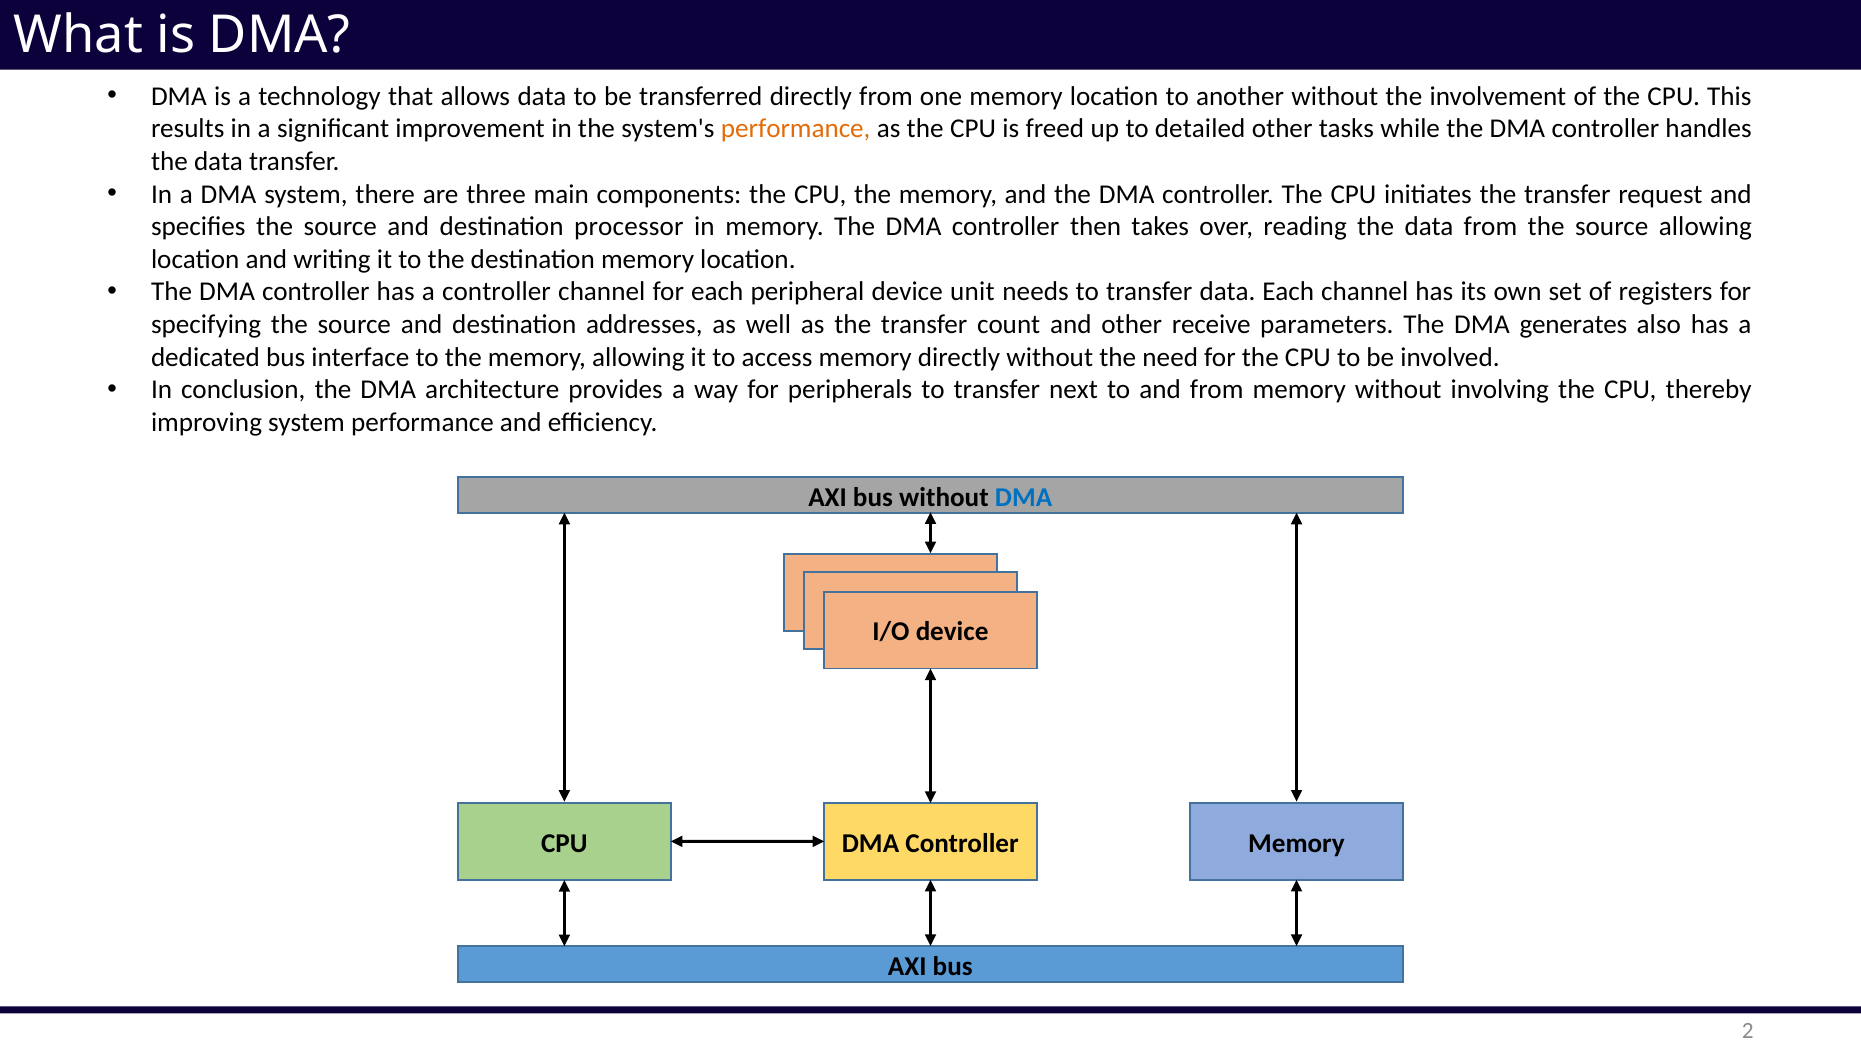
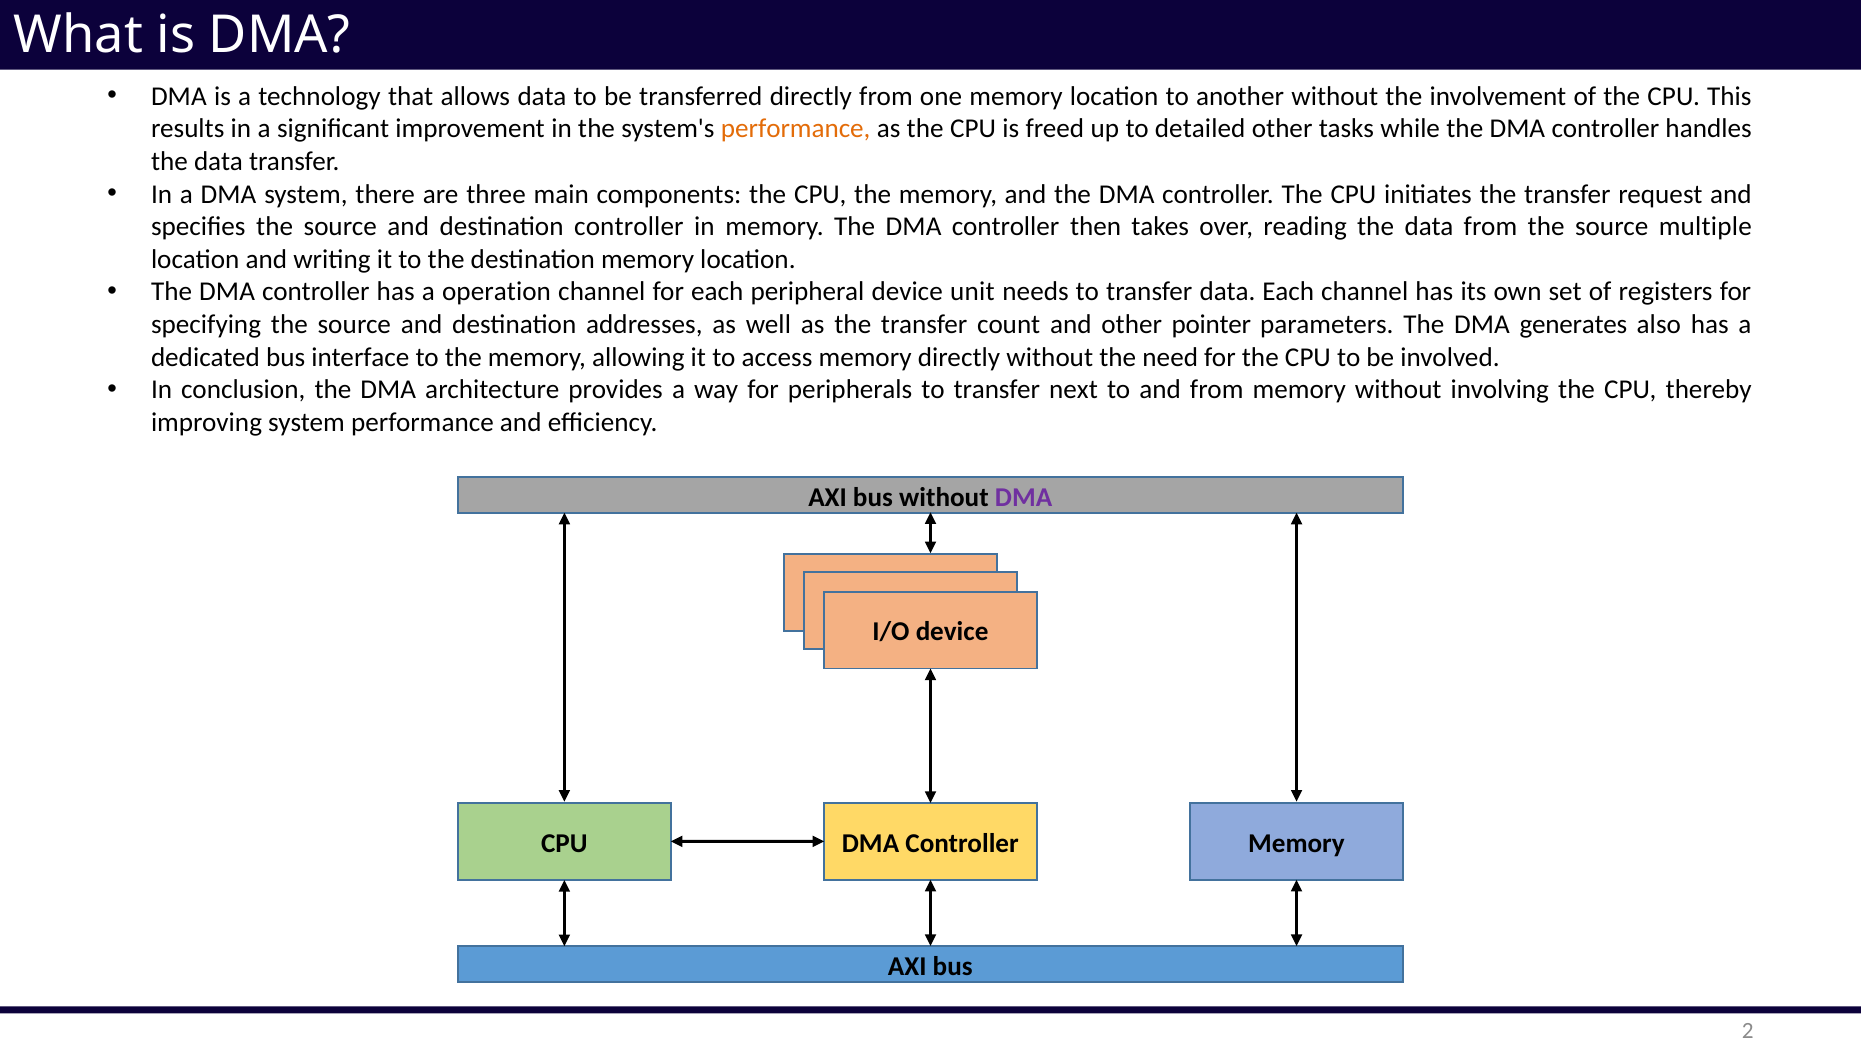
destination processor: processor -> controller (629, 227)
source allowing: allowing -> multiple (1705, 227)
a controller: controller -> operation (497, 292)
receive: receive -> pointer (1211, 324)
DMA colour: blue -> purple (1024, 497)
